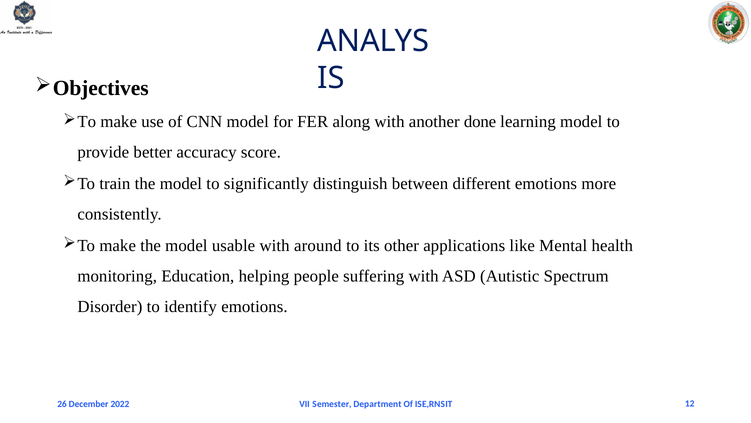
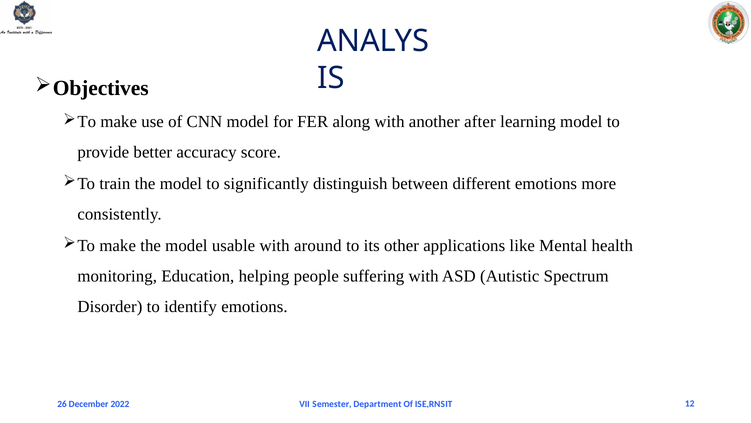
done: done -> after (480, 122)
